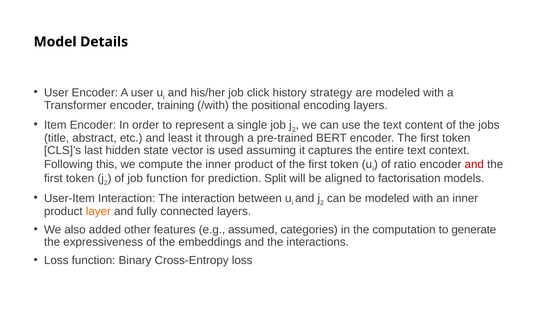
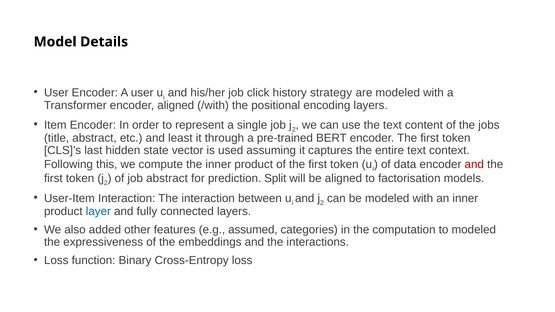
encoder training: training -> aligned (176, 106)
ratio: ratio -> data (405, 164)
job function: function -> abstract (167, 179)
layer colour: orange -> blue (98, 211)
to generate: generate -> modeled (474, 230)
